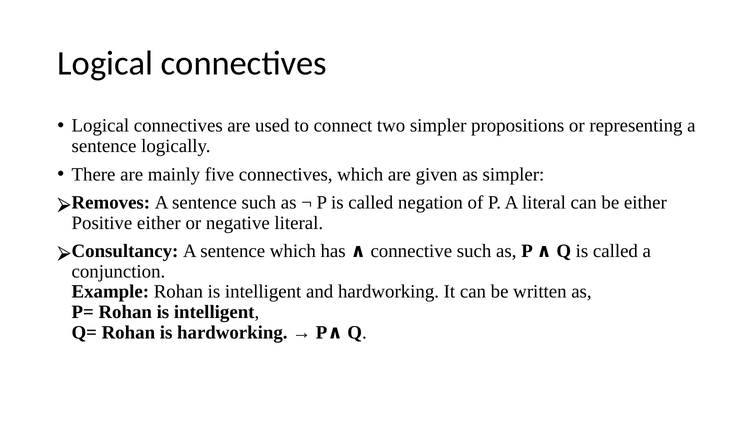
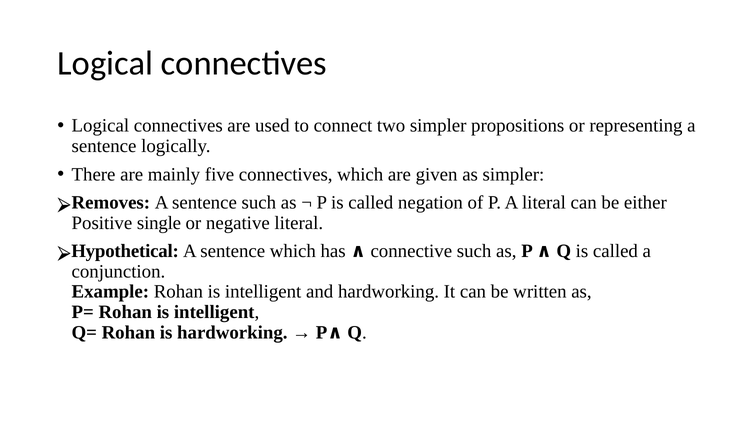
Positive either: either -> single (159, 223)
Consultancy: Consultancy -> Hypothetical (125, 251)
